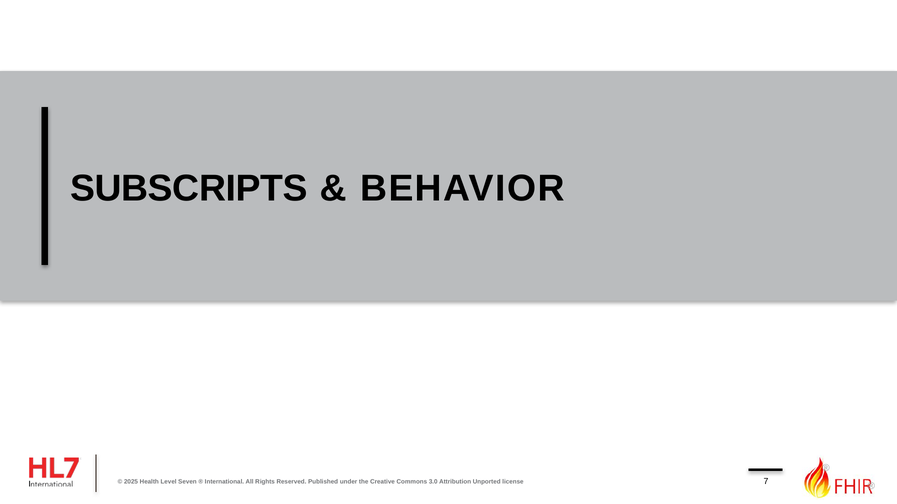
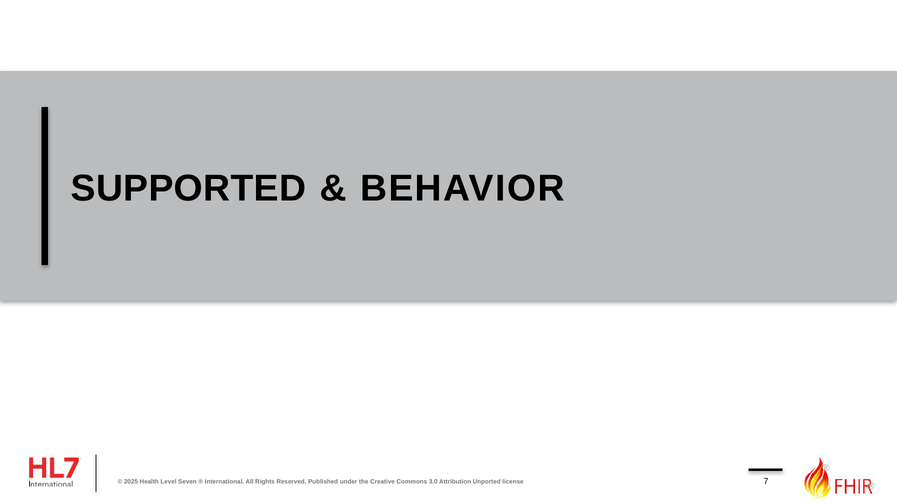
SUBSCRIPTS: SUBSCRIPTS -> SUPPORTED (189, 189)
